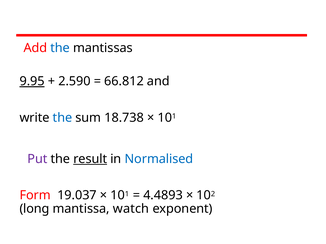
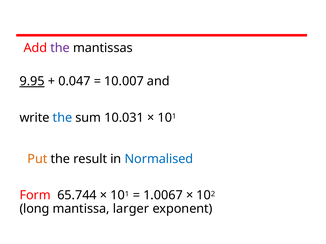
the colour: blue -> purple (60, 48)
2.590: 2.590 -> 0.047 (74, 81)
66.812: 66.812 -> 10.007 (124, 81)
18.738: 18.738 -> 10.031 (124, 118)
Put colour: purple -> orange (37, 159)
result underline: present -> none (90, 159)
19.037: 19.037 -> 65.744 (77, 196)
4.4893: 4.4893 -> 1.0067 (163, 196)
watch: watch -> larger (131, 209)
